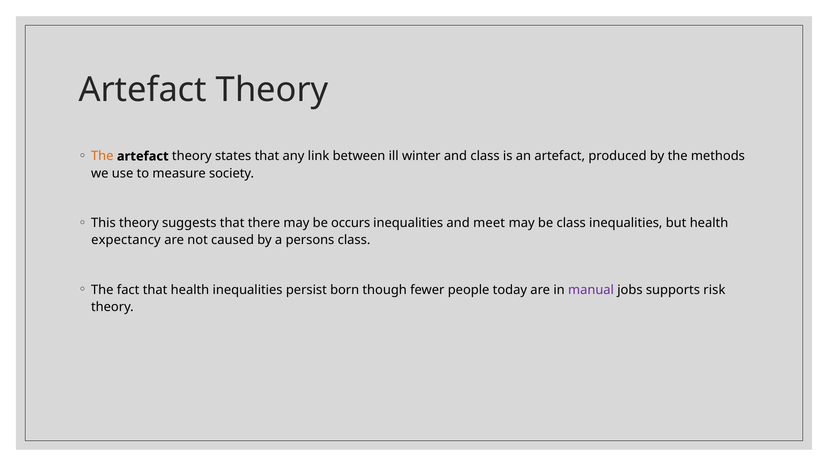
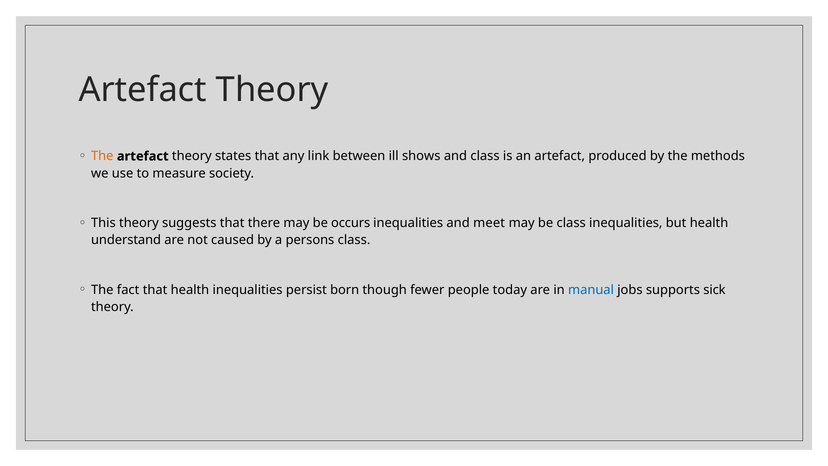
winter: winter -> shows (421, 156)
expectancy: expectancy -> understand (126, 240)
manual colour: purple -> blue (591, 290)
risk: risk -> sick (715, 290)
